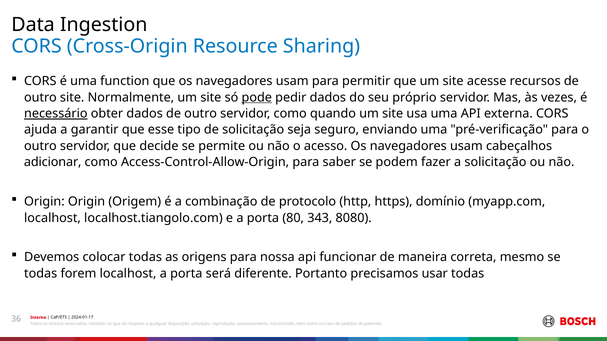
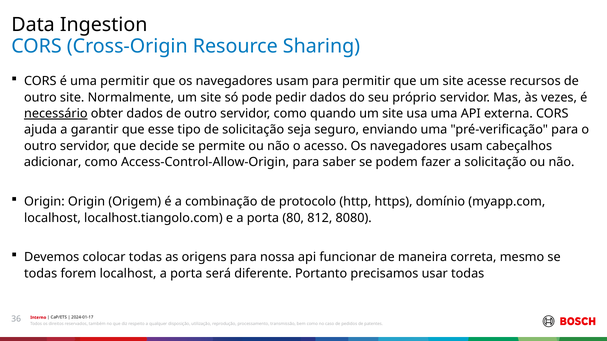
uma function: function -> permitir (125, 81)
pode underline: present -> none (257, 97)
343: 343 -> 812 (320, 218)
